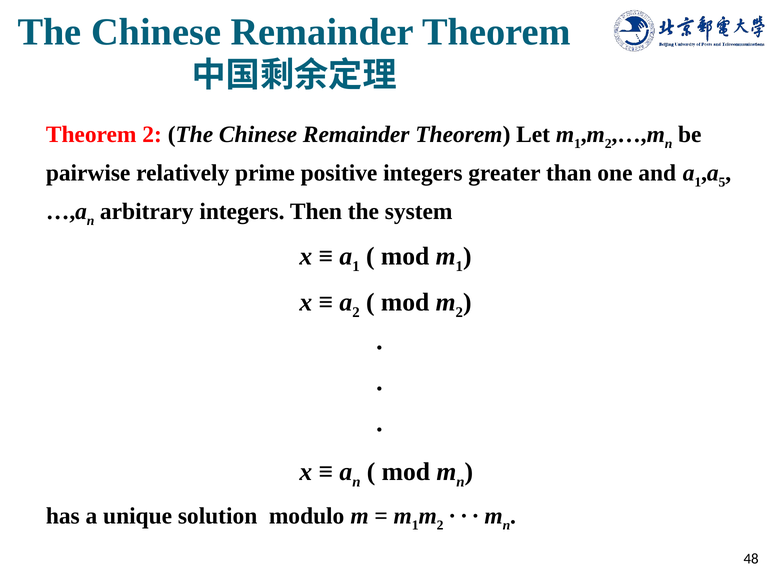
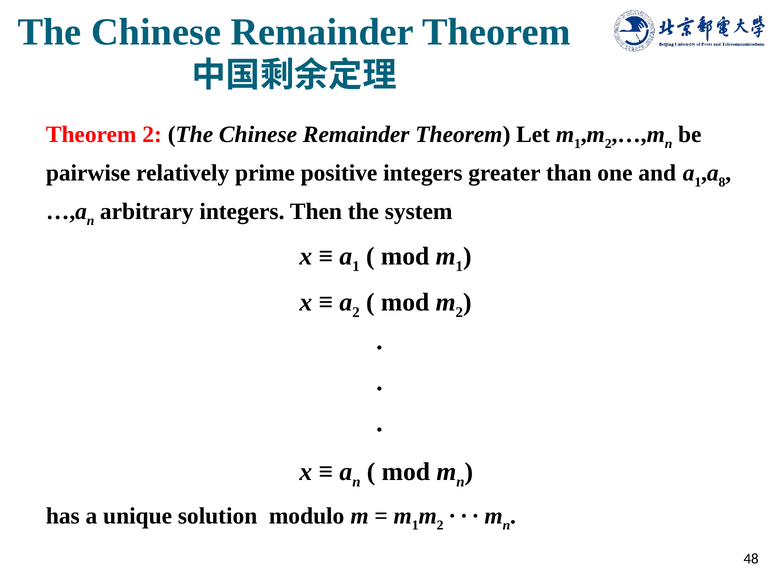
5: 5 -> 8 (722, 182)
